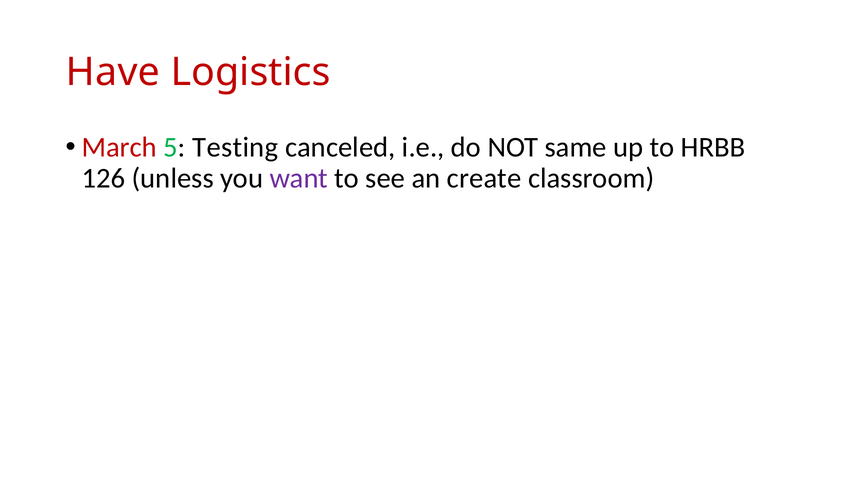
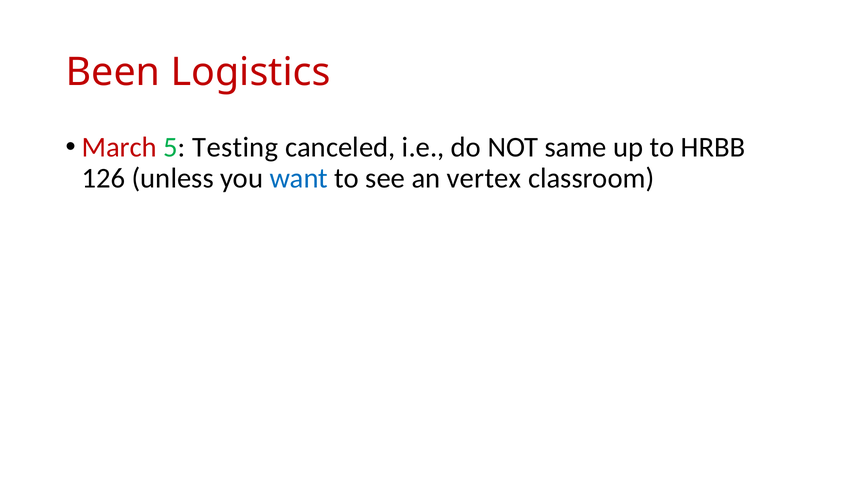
Have: Have -> Been (113, 72)
want colour: purple -> blue (299, 178)
create: create -> vertex (484, 178)
